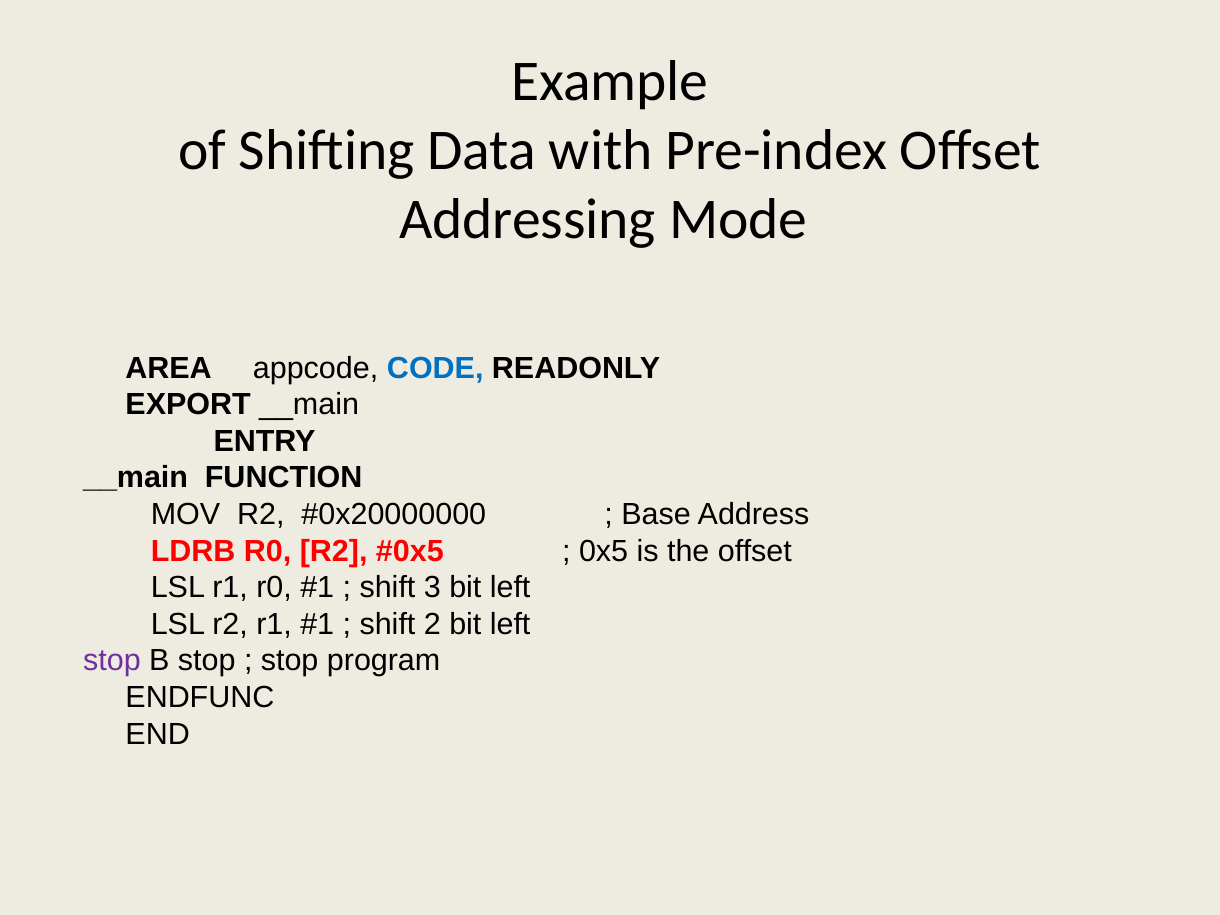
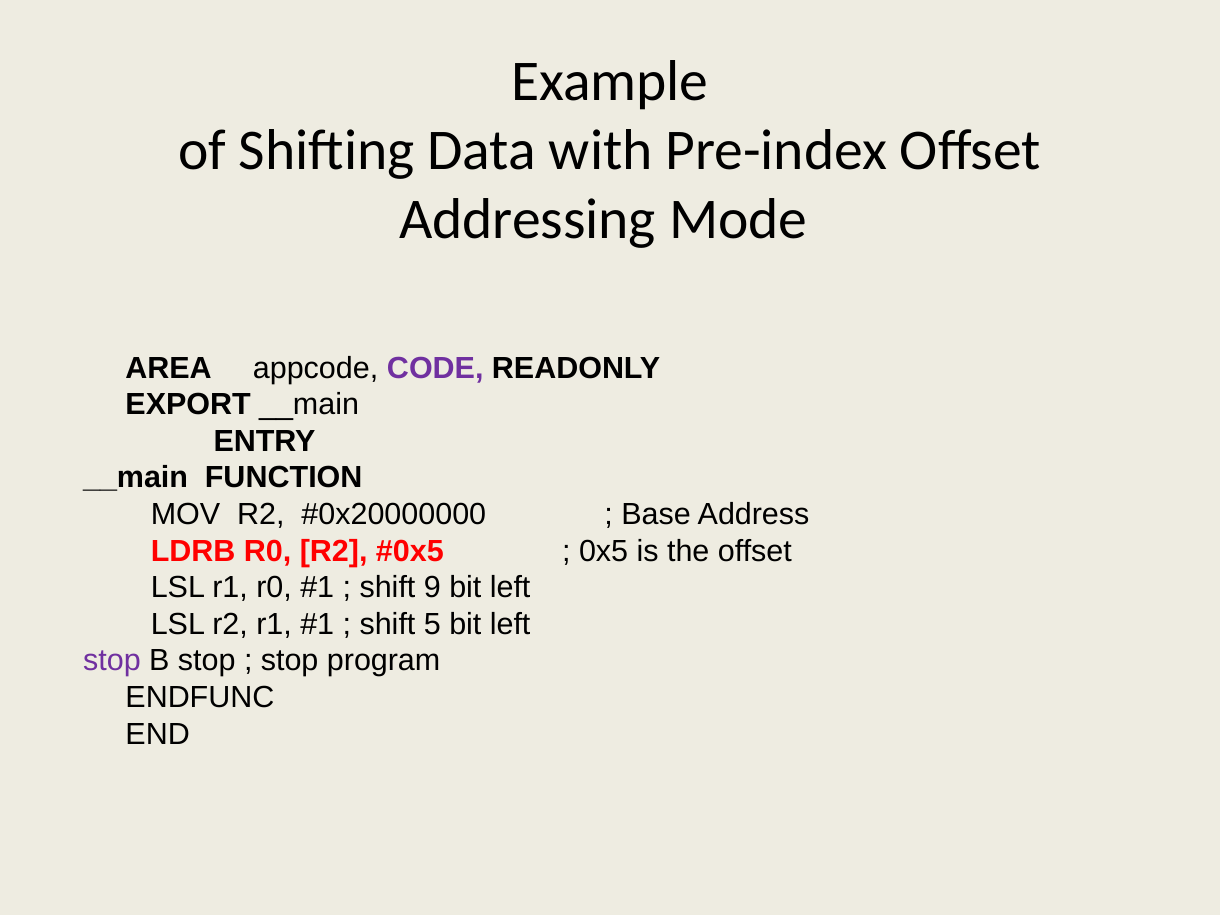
CODE colour: blue -> purple (435, 368)
3: 3 -> 9 (432, 588)
2: 2 -> 5 (432, 624)
